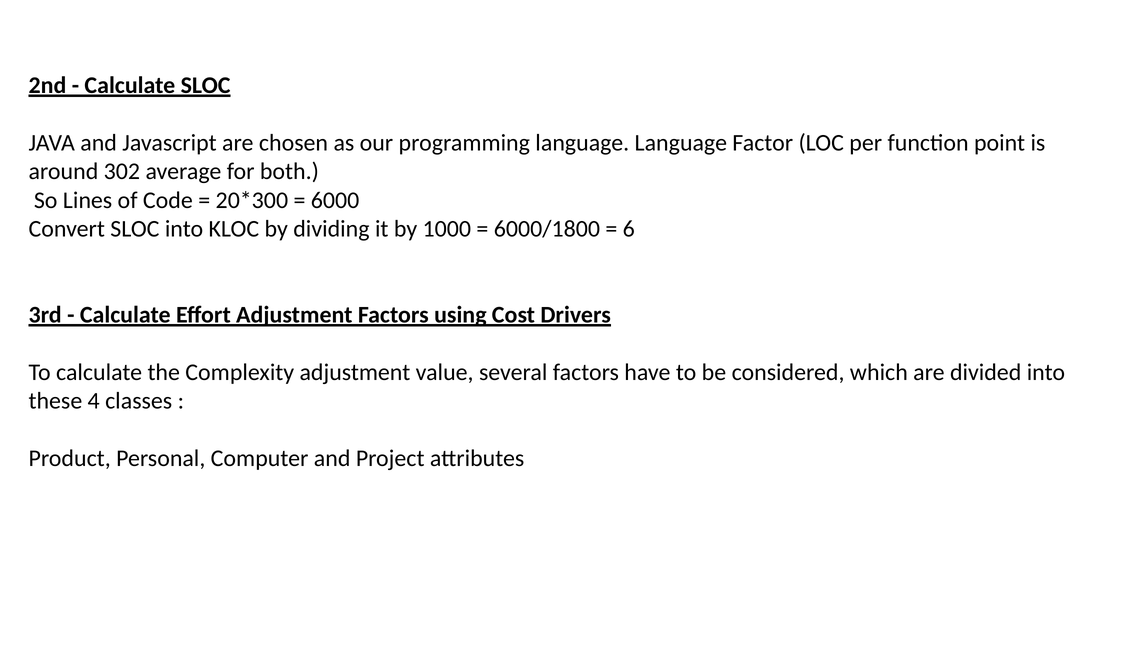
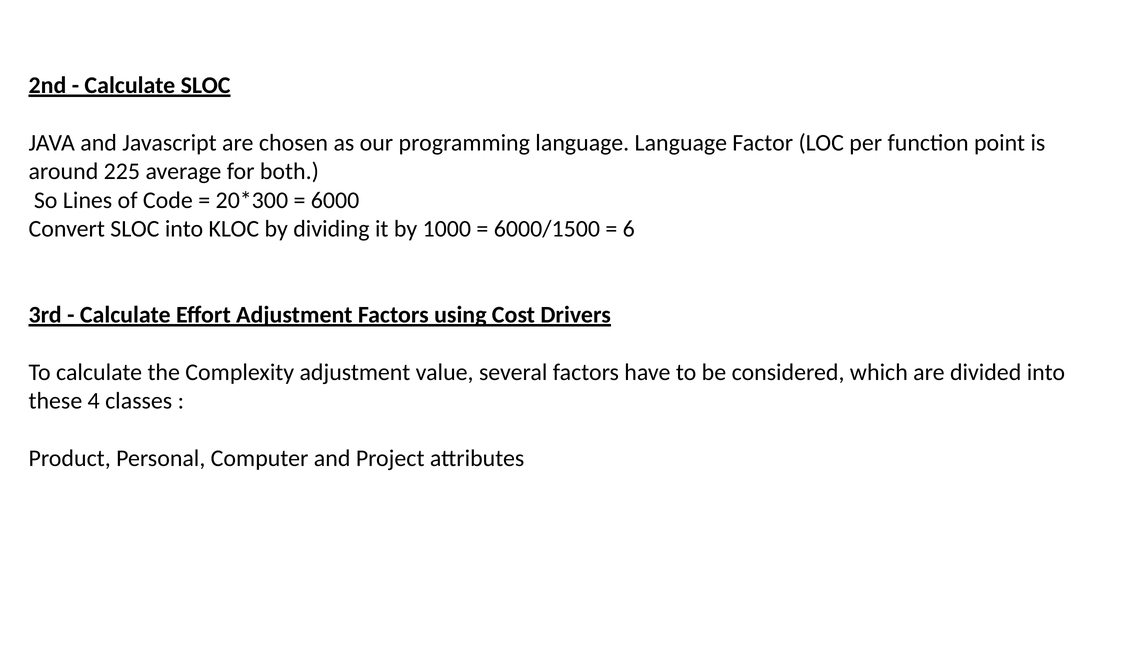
302: 302 -> 225 (122, 172)
6000/1800: 6000/1800 -> 6000/1500 (547, 229)
